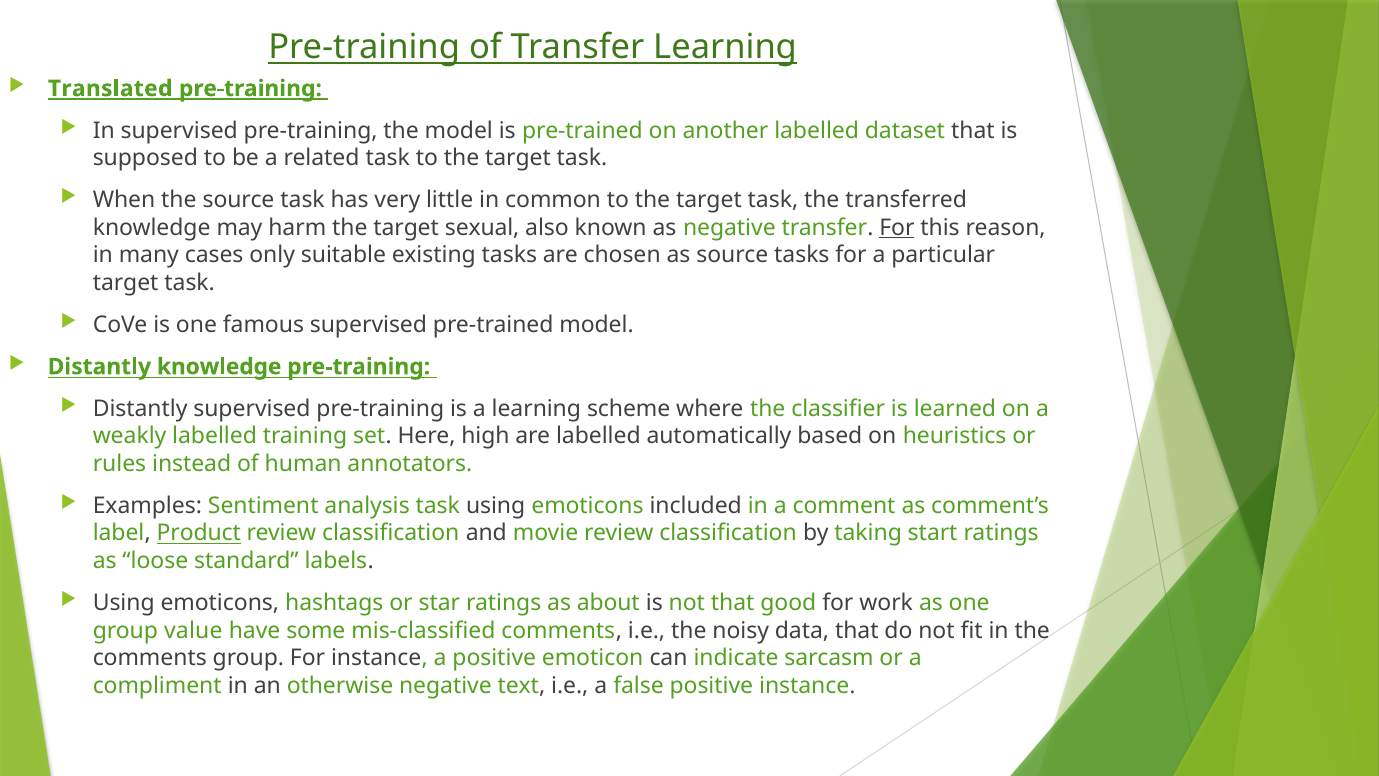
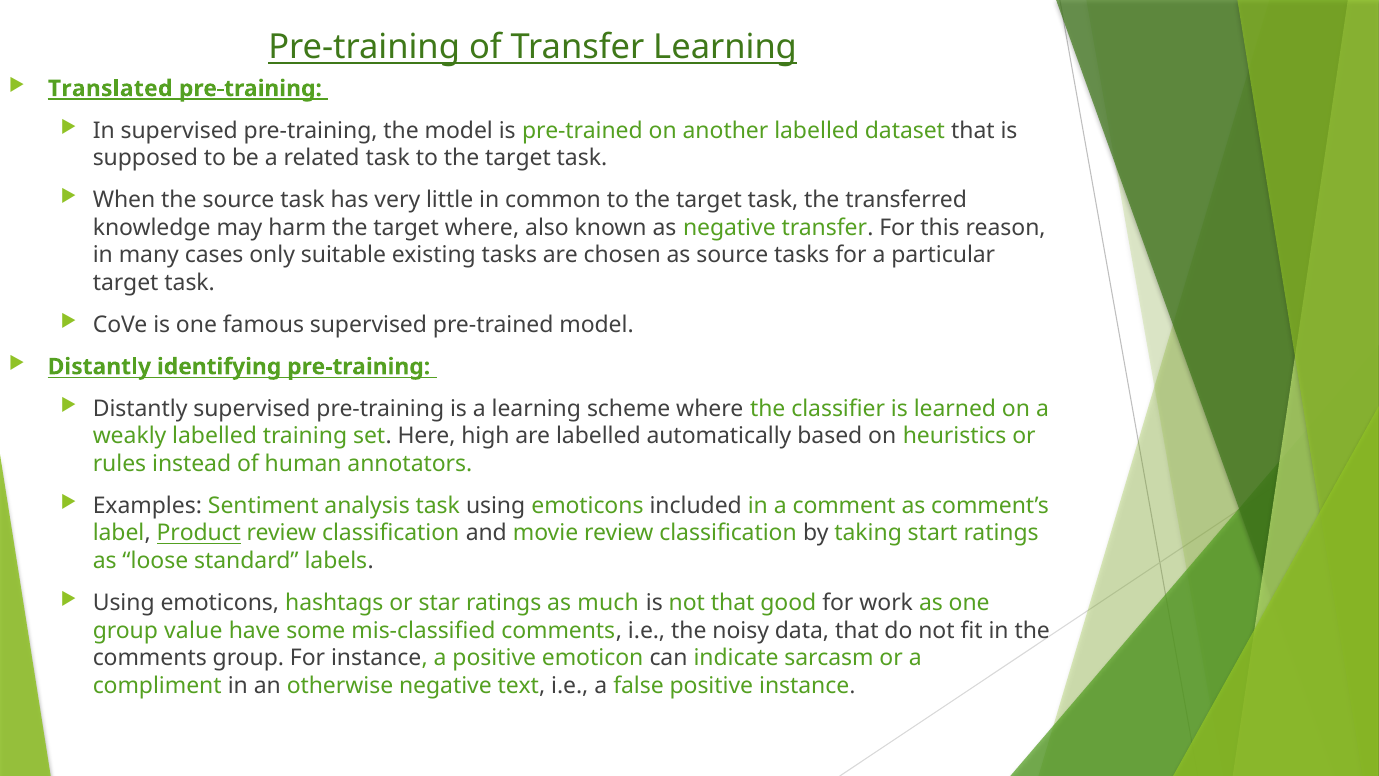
target sexual: sexual -> where (482, 228)
For underline: present -> none (897, 228)
Distantly knowledge: knowledge -> identifying (219, 367)
about: about -> much (608, 603)
